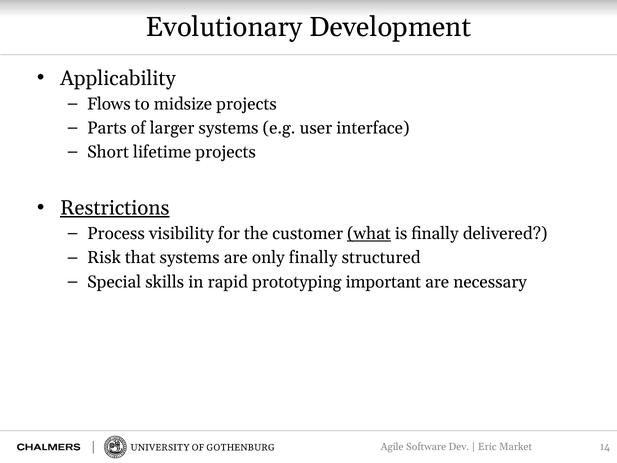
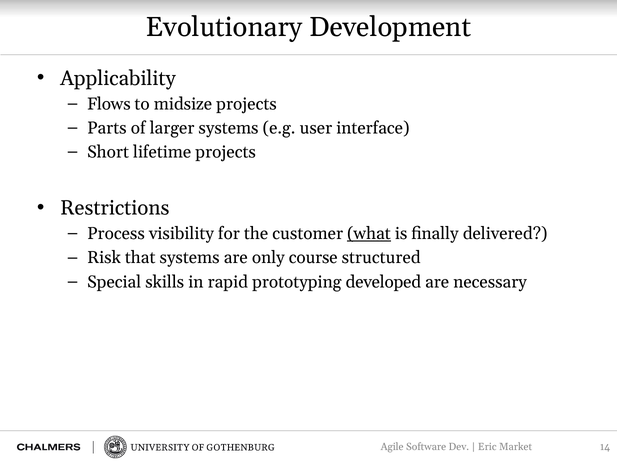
Restrictions underline: present -> none (115, 208)
only finally: finally -> course (313, 258)
important: important -> developed (383, 282)
